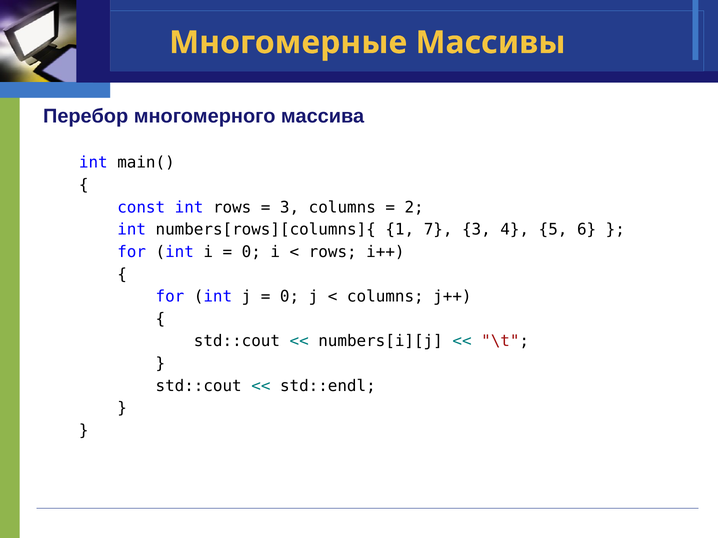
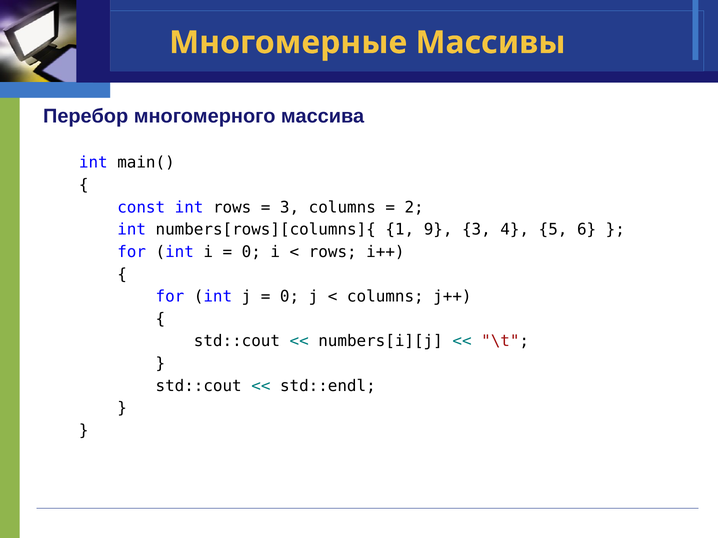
7: 7 -> 9 (438, 230)
